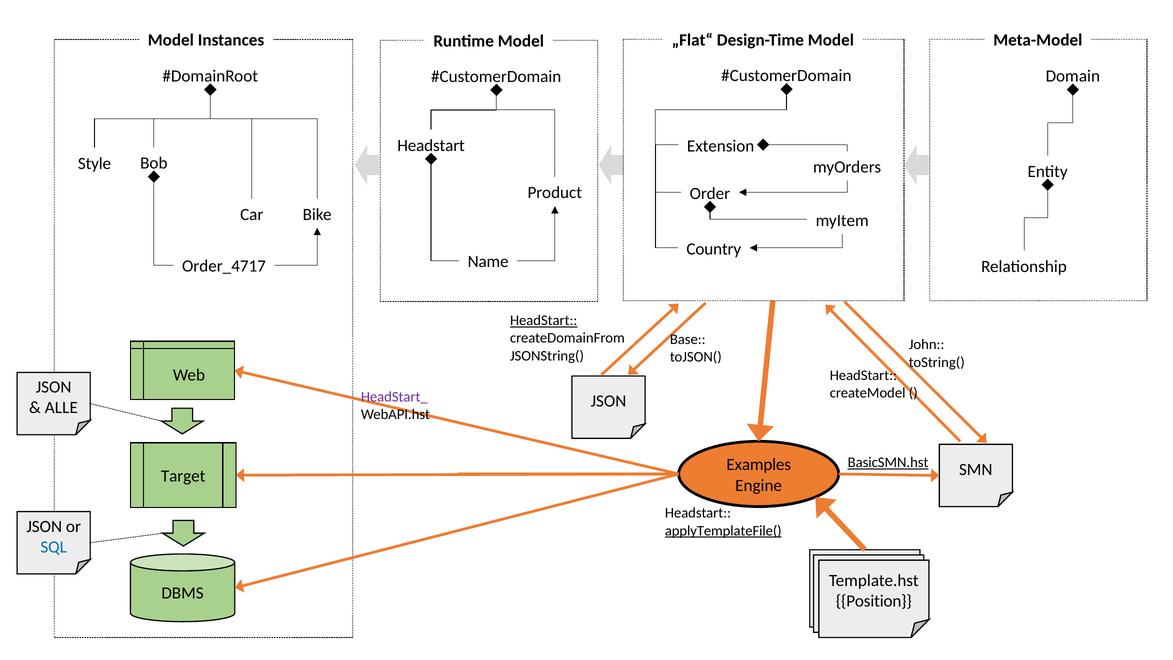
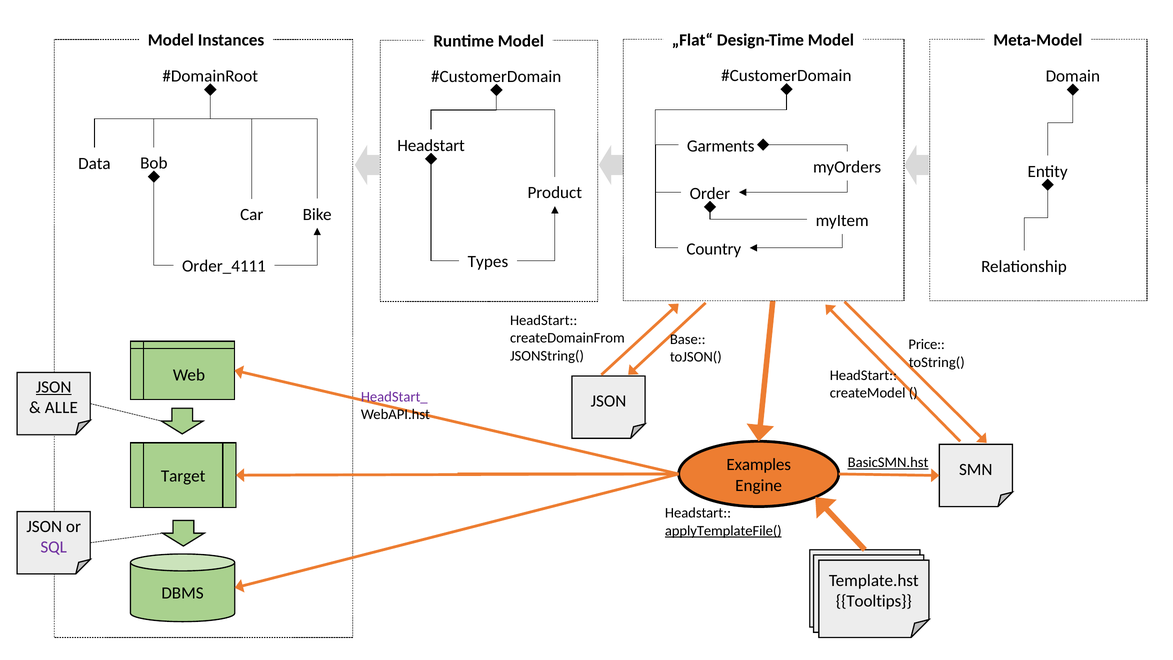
Extension: Extension -> Garments (721, 146)
Style: Style -> Data (94, 163)
Name: Name -> Types (488, 262)
Order_4717: Order_4717 -> Order_4111 (224, 266)
HeadStart underline: present -> none (544, 320)
John: John -> Price (927, 344)
JSON underline: none -> present (54, 387)
SQL colour: blue -> purple (54, 547)
Position: Position -> Tooltips (874, 601)
